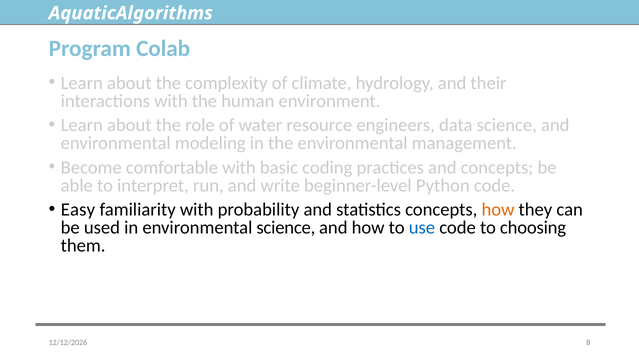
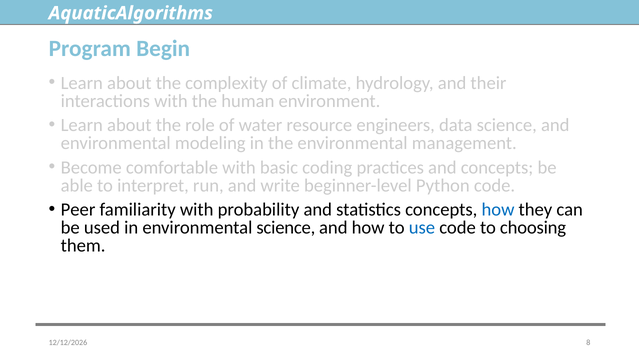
Colab: Colab -> Begin (163, 49)
Easy: Easy -> Peer (78, 210)
how colour: orange -> blue (498, 210)
